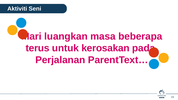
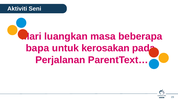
terus: terus -> bapa (37, 48)
